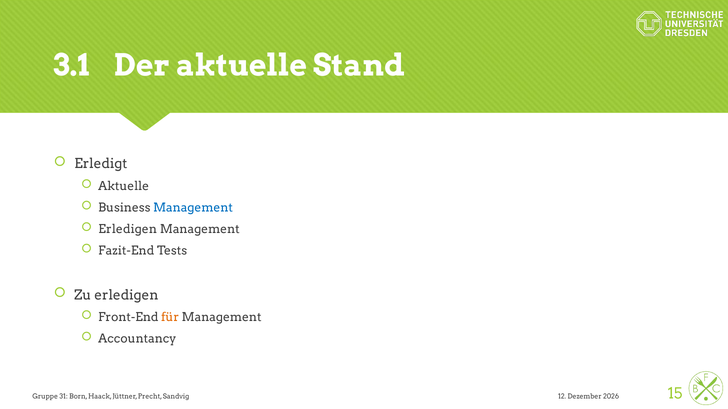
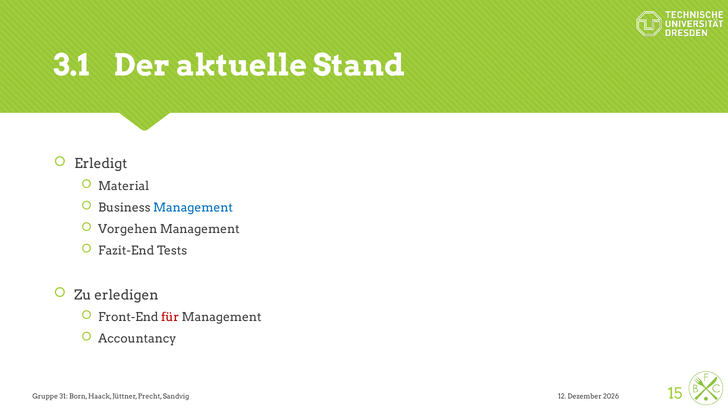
Aktuelle: Aktuelle -> Material (124, 186)
Erledigen: Erledigen -> Vorgehen (128, 229)
für colour: orange -> red (170, 318)
